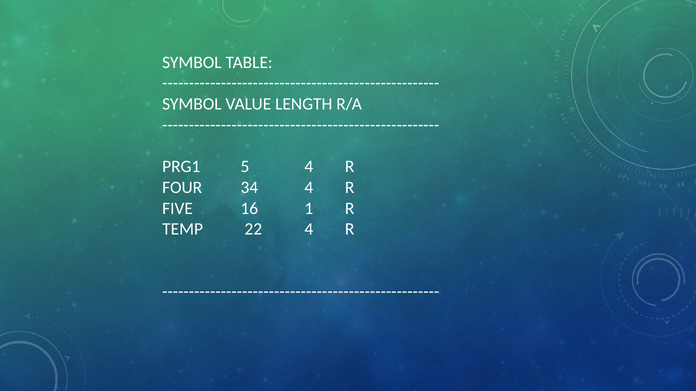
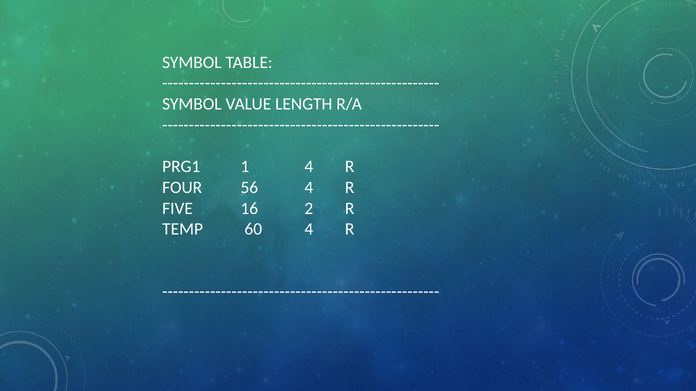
5: 5 -> 1 (245, 167)
34: 34 -> 56 (249, 188)
1: 1 -> 2 (309, 209)
22: 22 -> 60 (253, 229)
